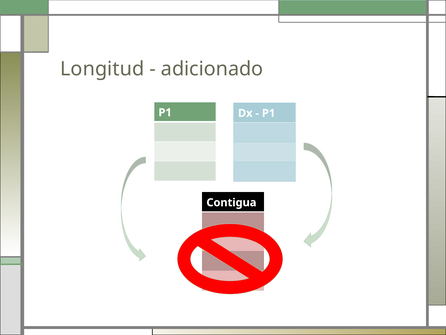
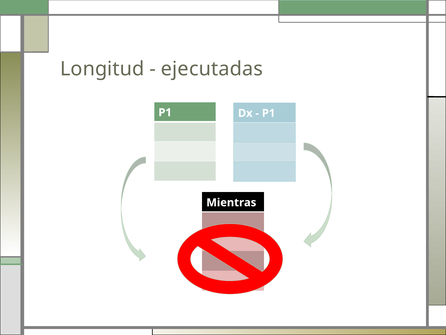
adicionado: adicionado -> ejecutadas (212, 69)
Contigua: Contigua -> Mientras (231, 202)
